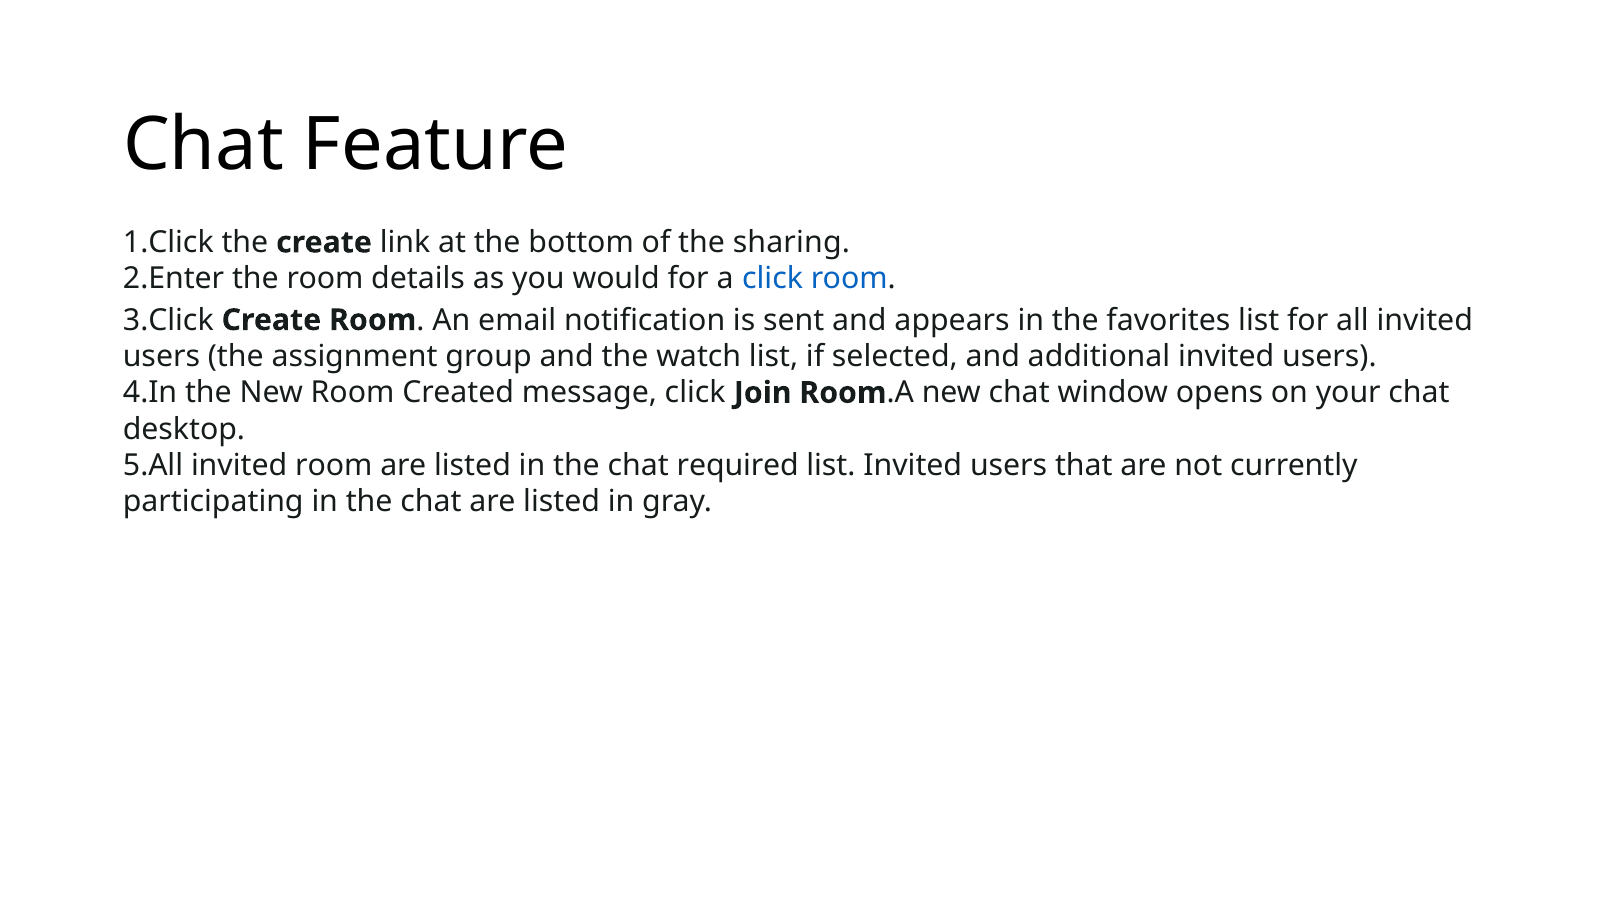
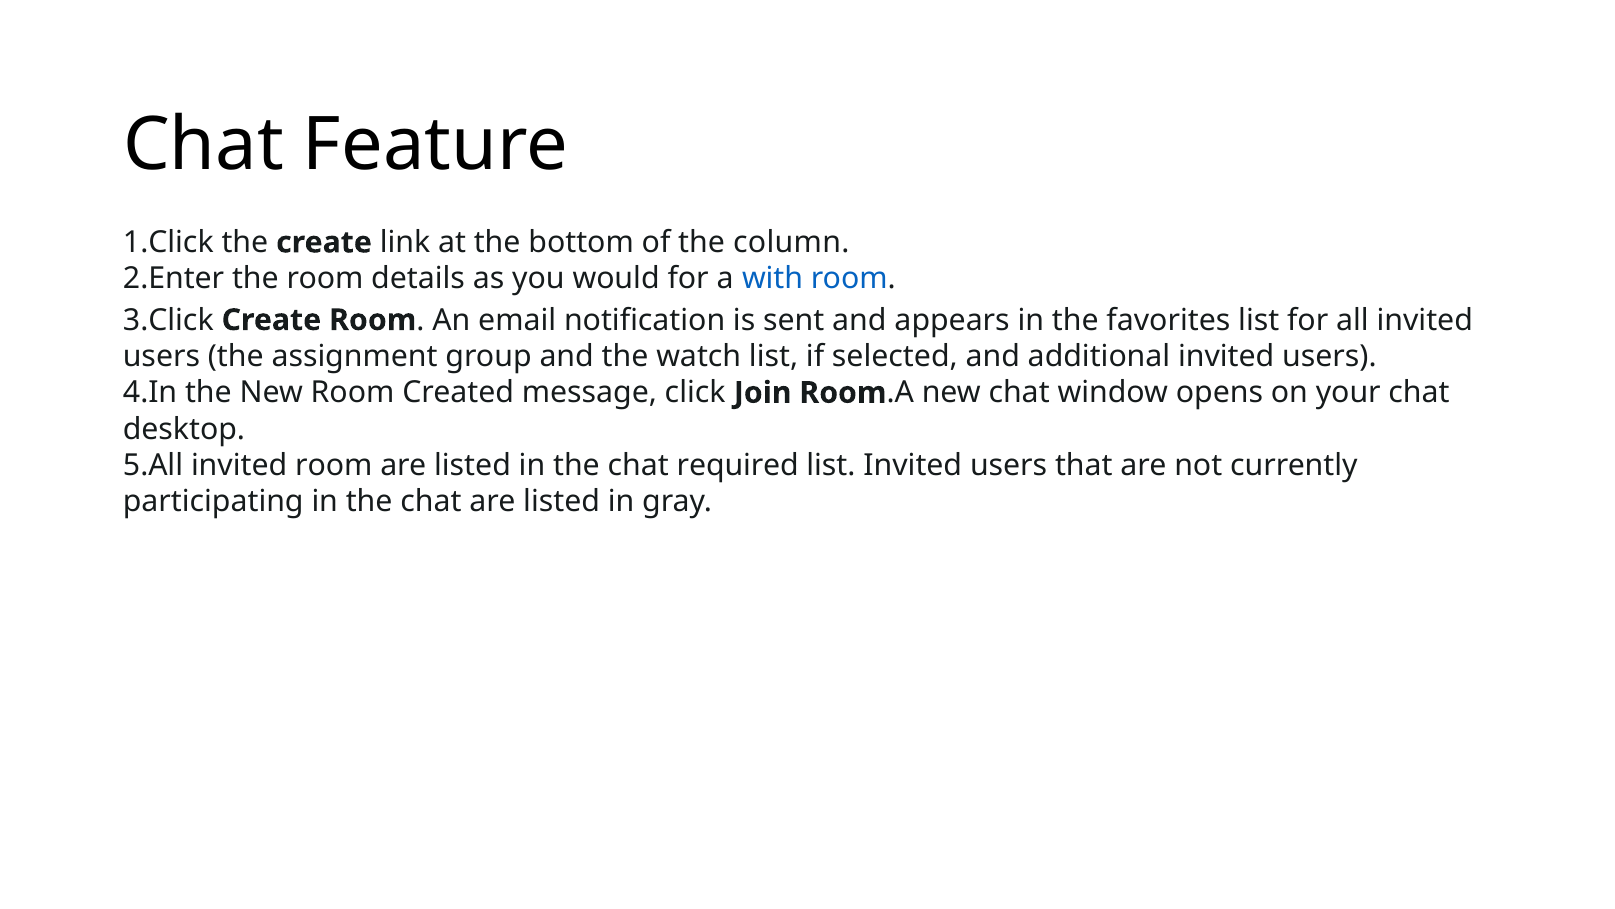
sharing: sharing -> column (791, 242)
a click: click -> with (773, 279)
